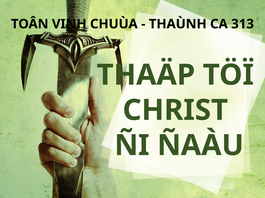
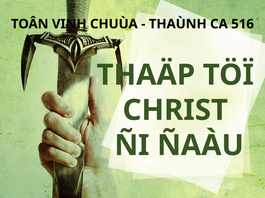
313: 313 -> 516 (243, 24)
